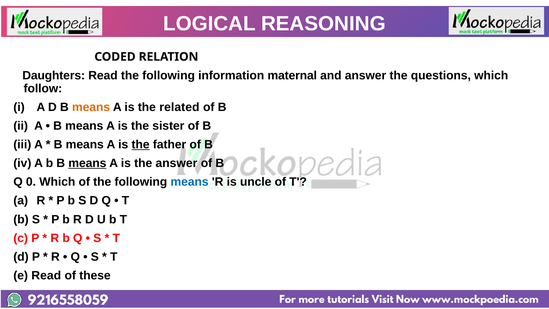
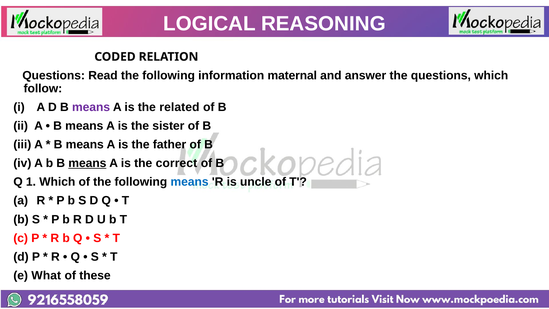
Daughters: Daughters -> Questions (54, 75)
means colour: orange -> purple (91, 107)
the underline: present -> none (141, 144)
the answer: answer -> correct (176, 163)
0: 0 -> 1 (31, 182)
e Read: Read -> What (46, 275)
